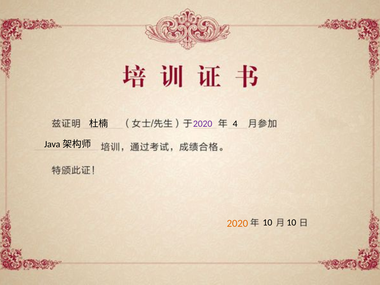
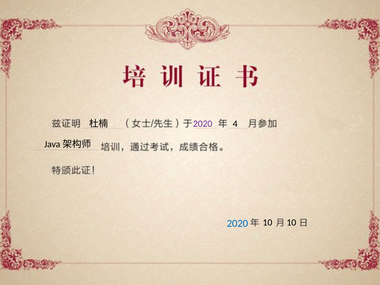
2020 colour: orange -> blue (237, 223)
